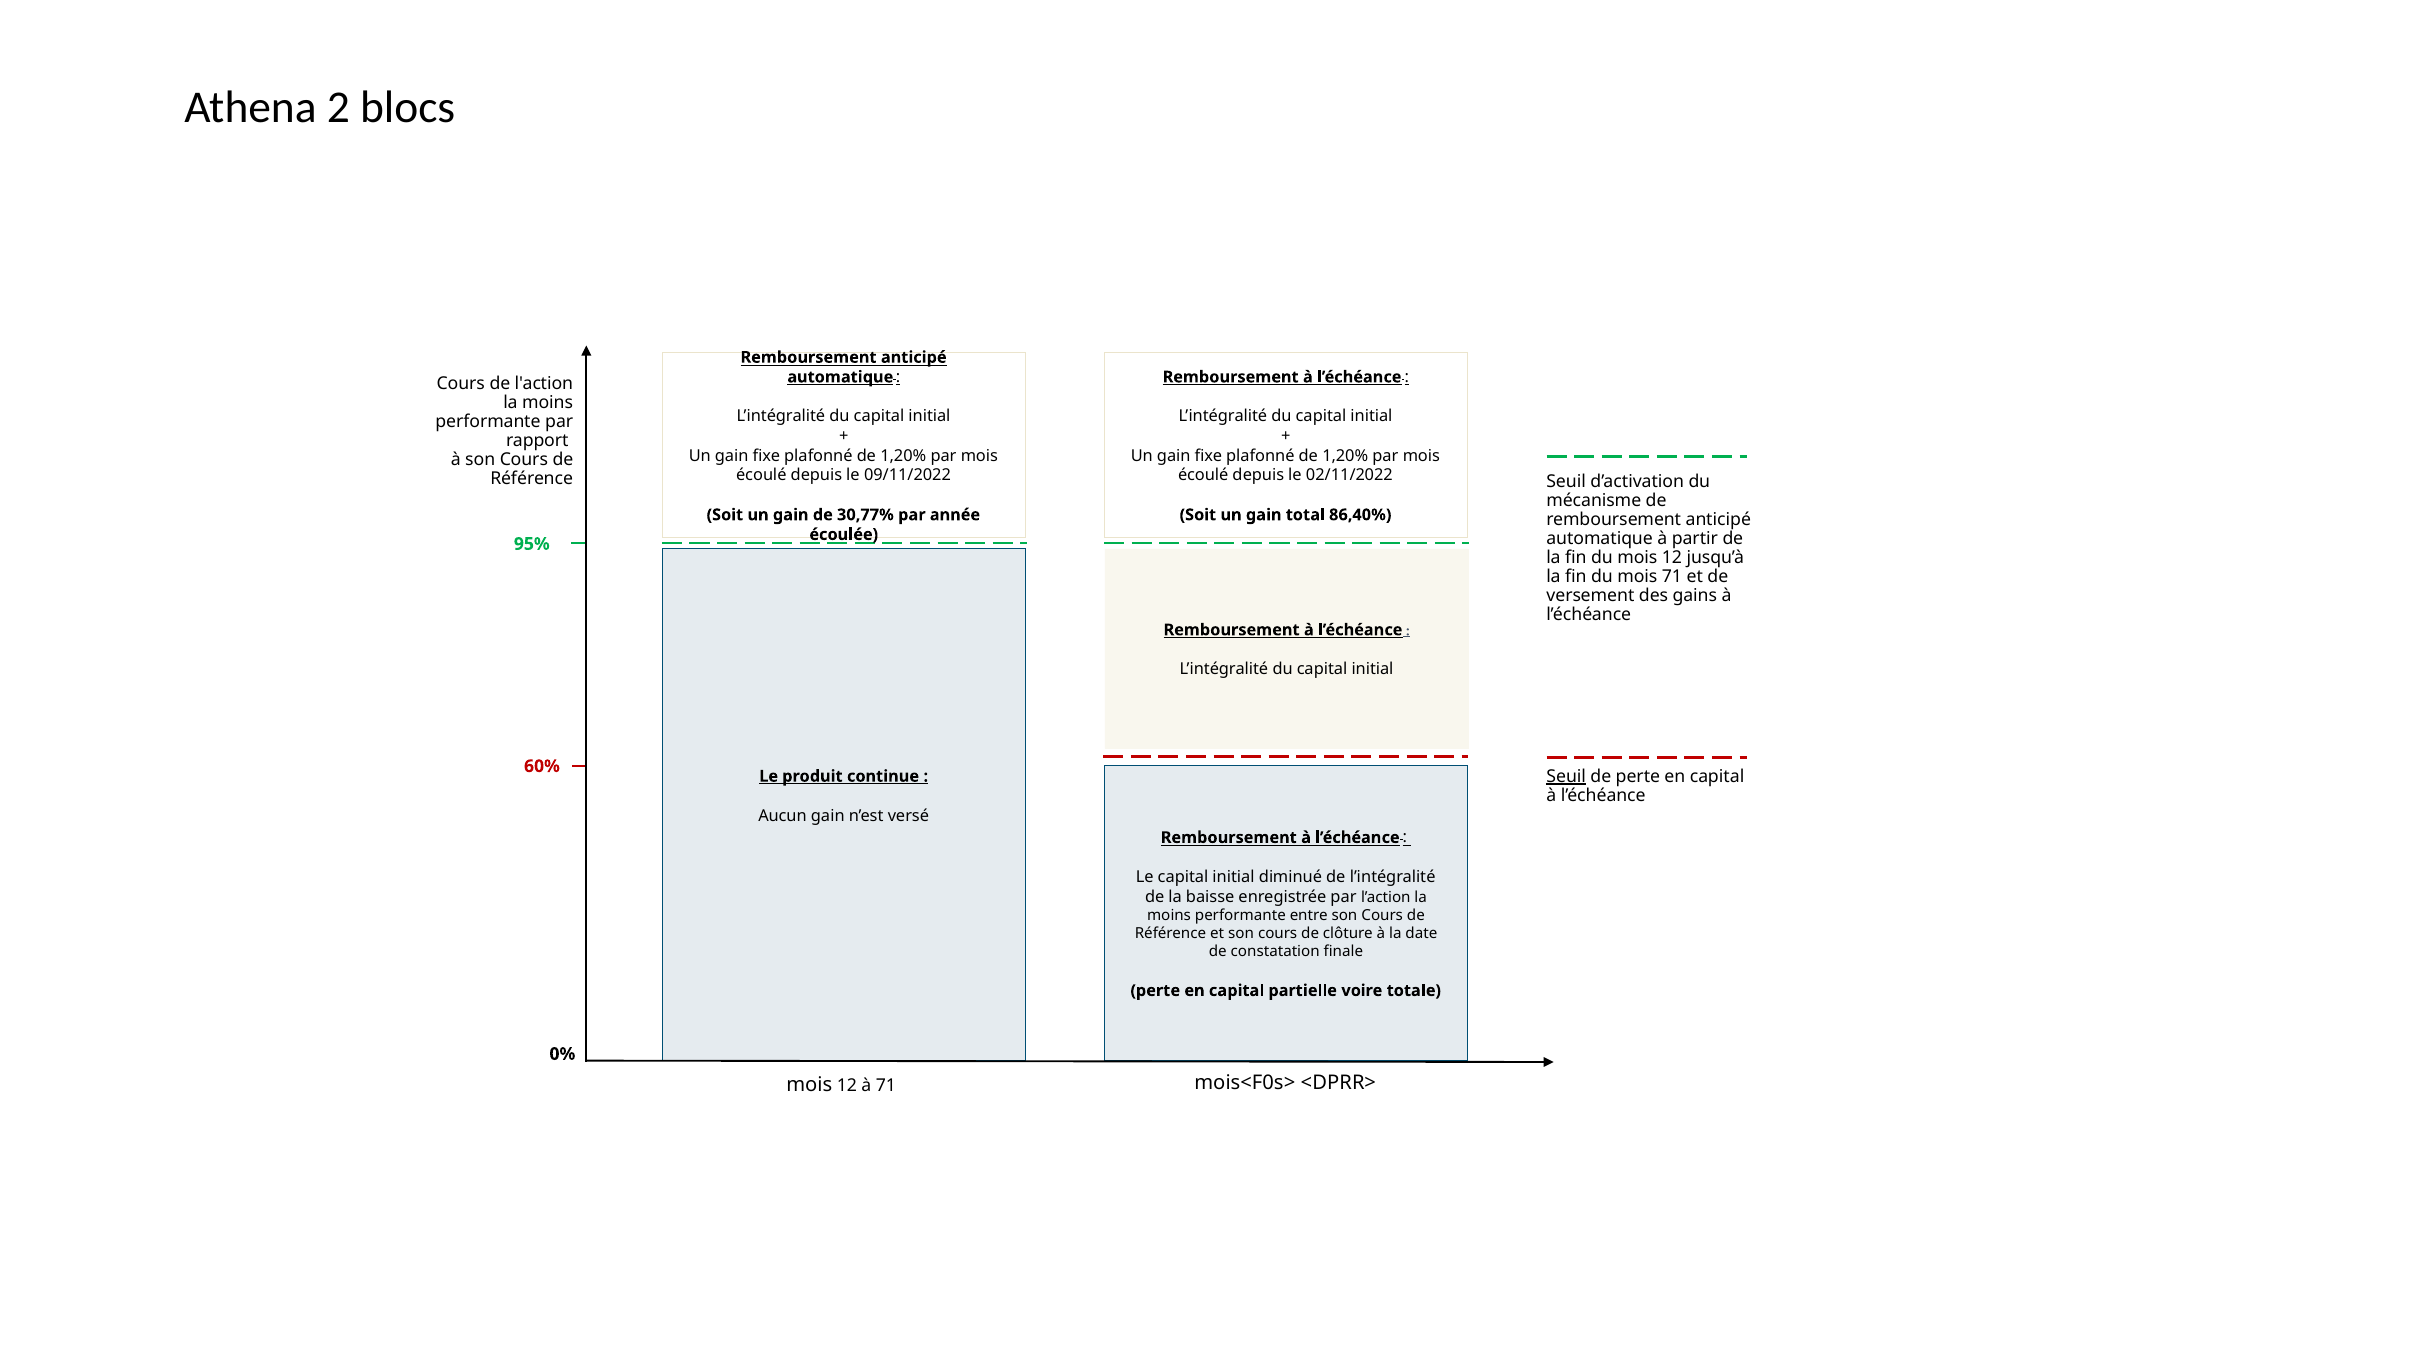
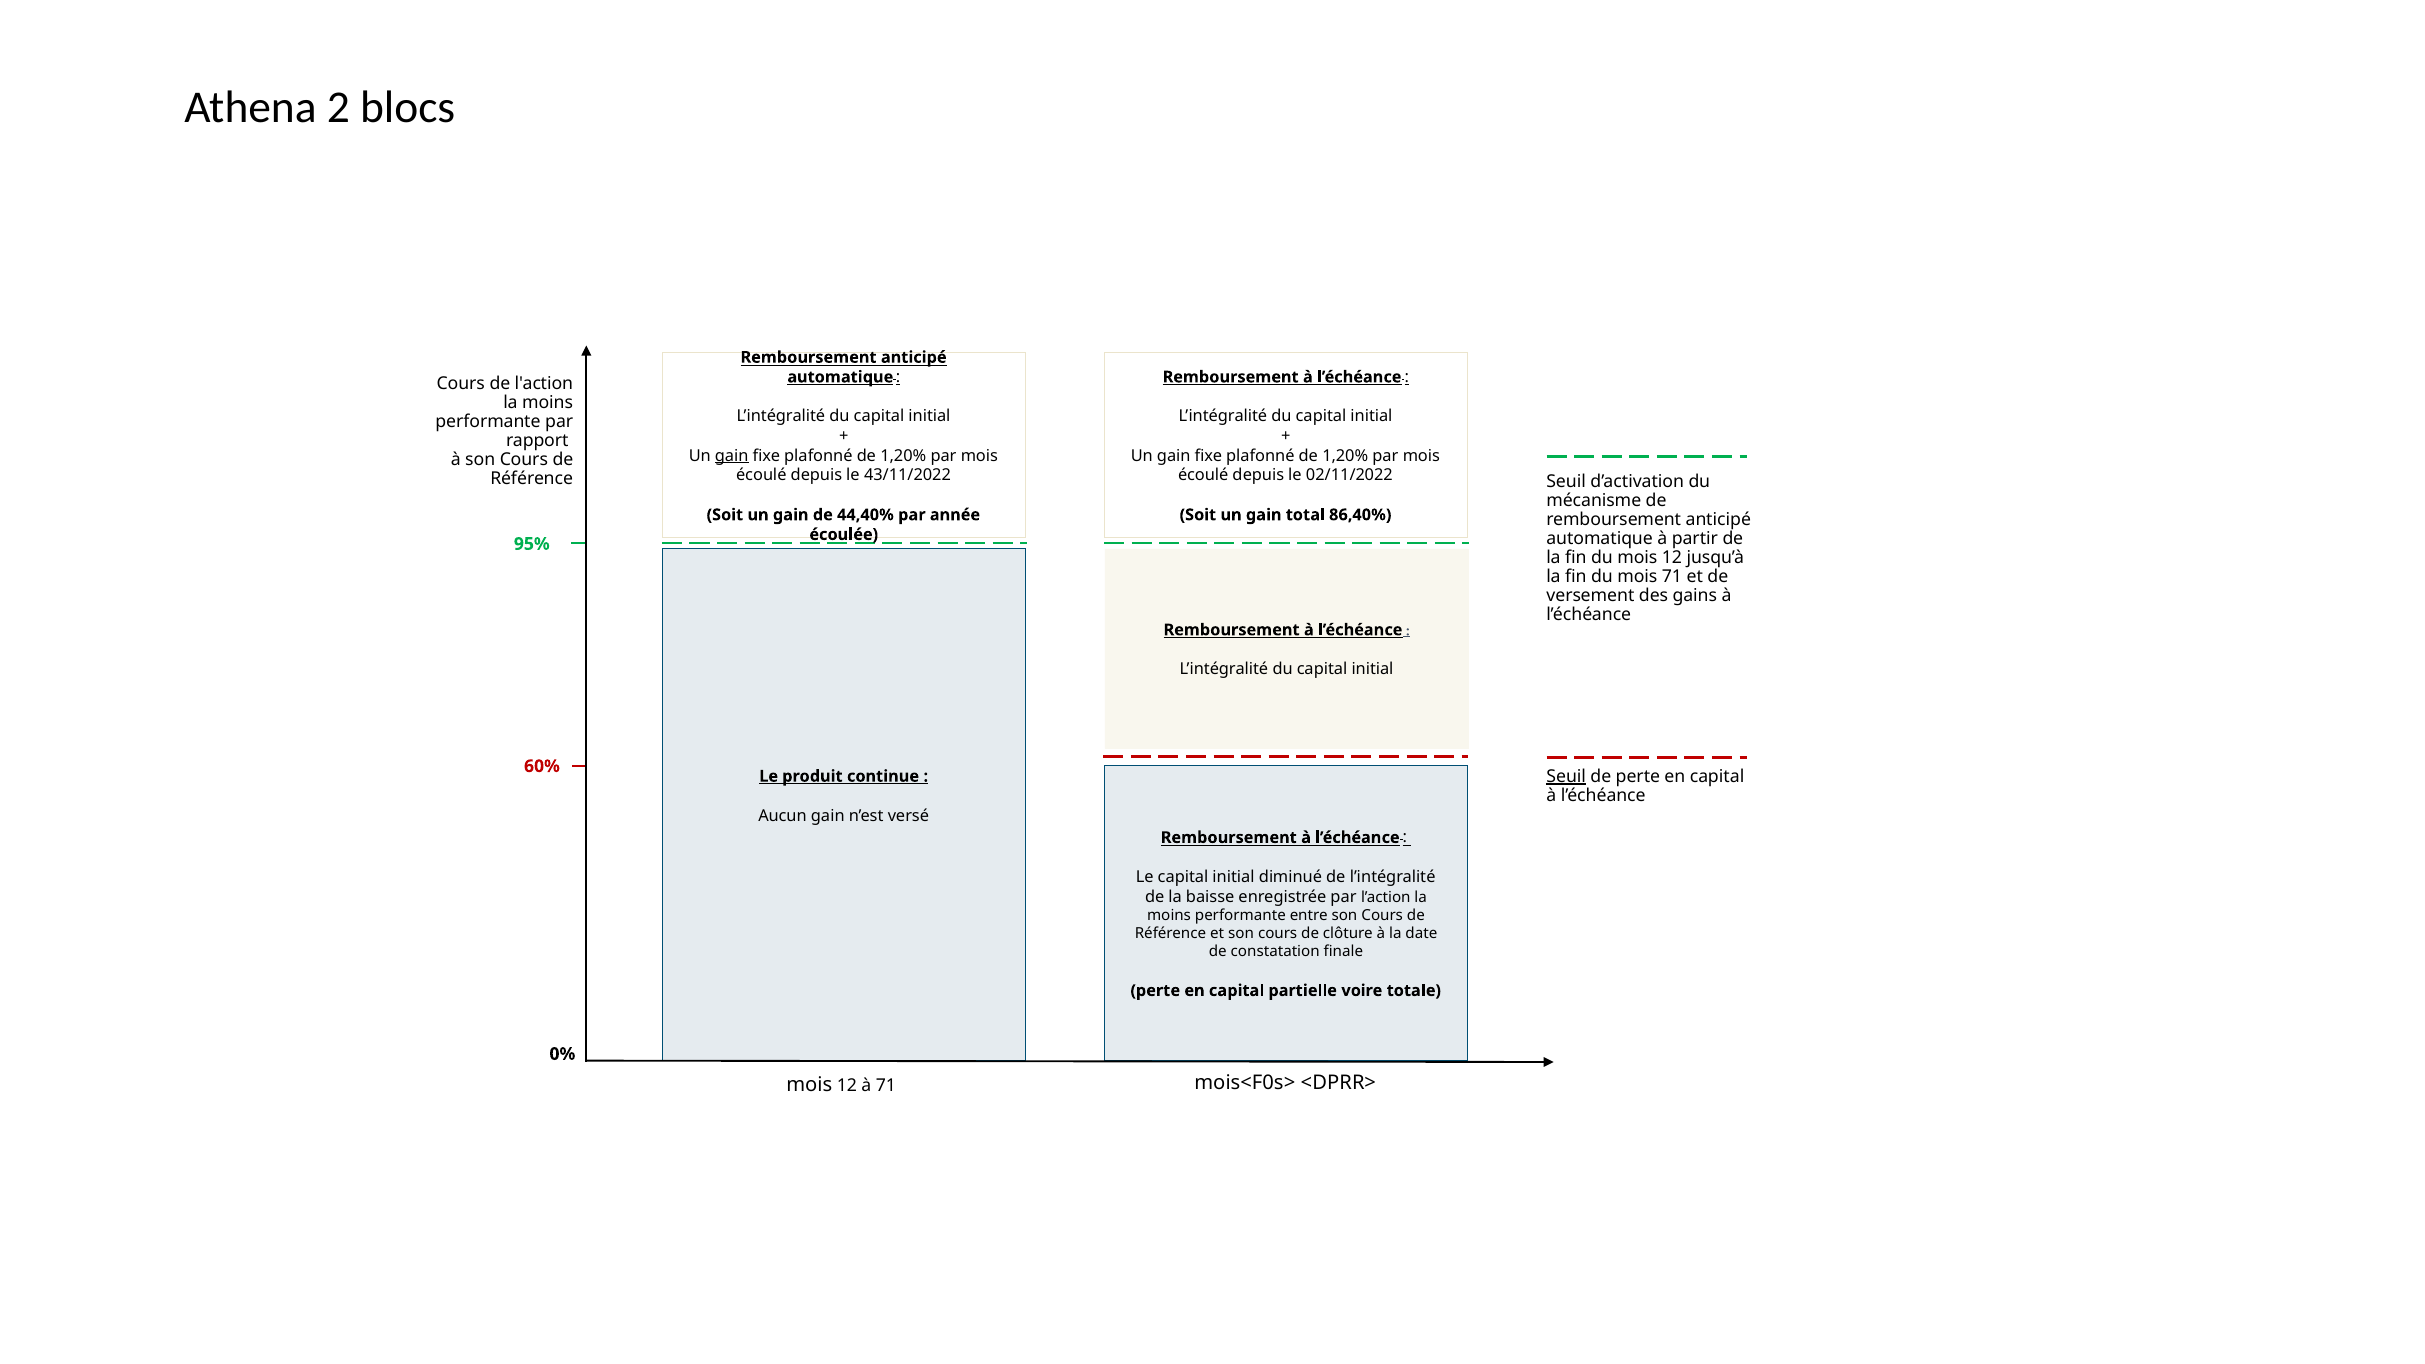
gain underline: none -> present (732, 456)
09/11/2022: 09/11/2022 -> 43/11/2022 (907, 475)
30,77%: 30,77% -> 44,40% (865, 515)
